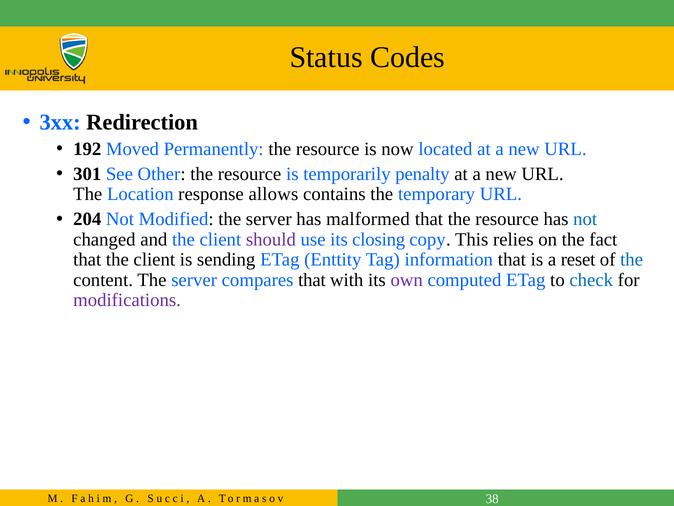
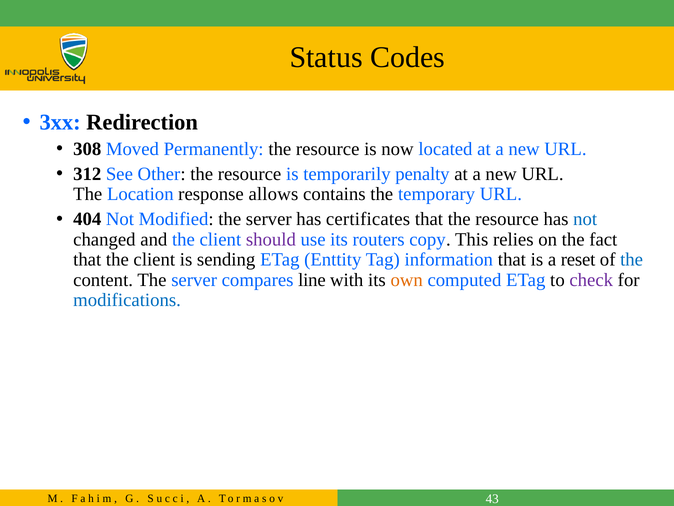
192: 192 -> 308 (87, 149)
301: 301 -> 312 (87, 174)
204: 204 -> 404 (87, 219)
malformed: malformed -> certificates (368, 219)
closing: closing -> routers (379, 239)
compares that: that -> line (312, 280)
own colour: purple -> orange (407, 280)
check colour: blue -> purple (591, 280)
modifications colour: purple -> blue (127, 300)
38: 38 -> 43 (492, 498)
